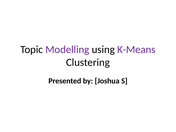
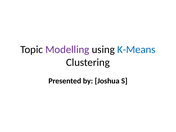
K-Means colour: purple -> blue (136, 49)
